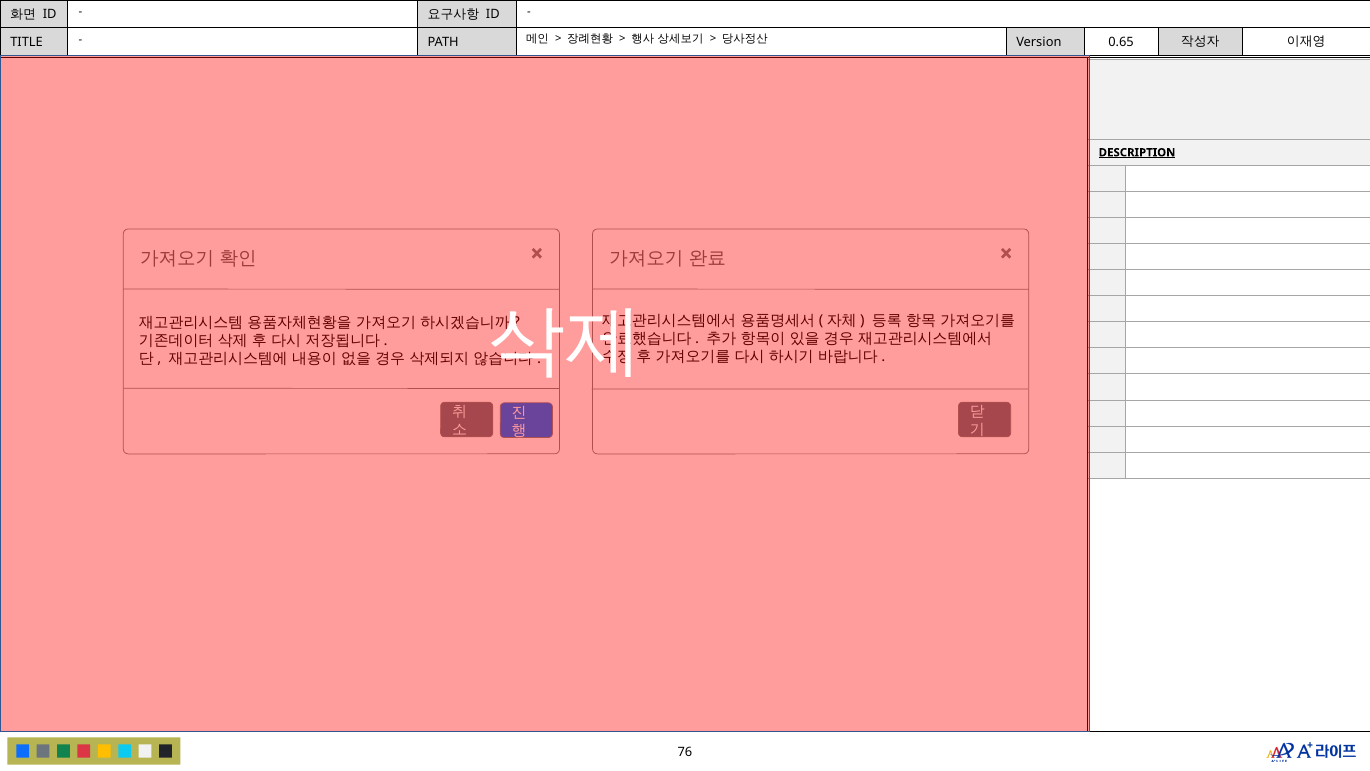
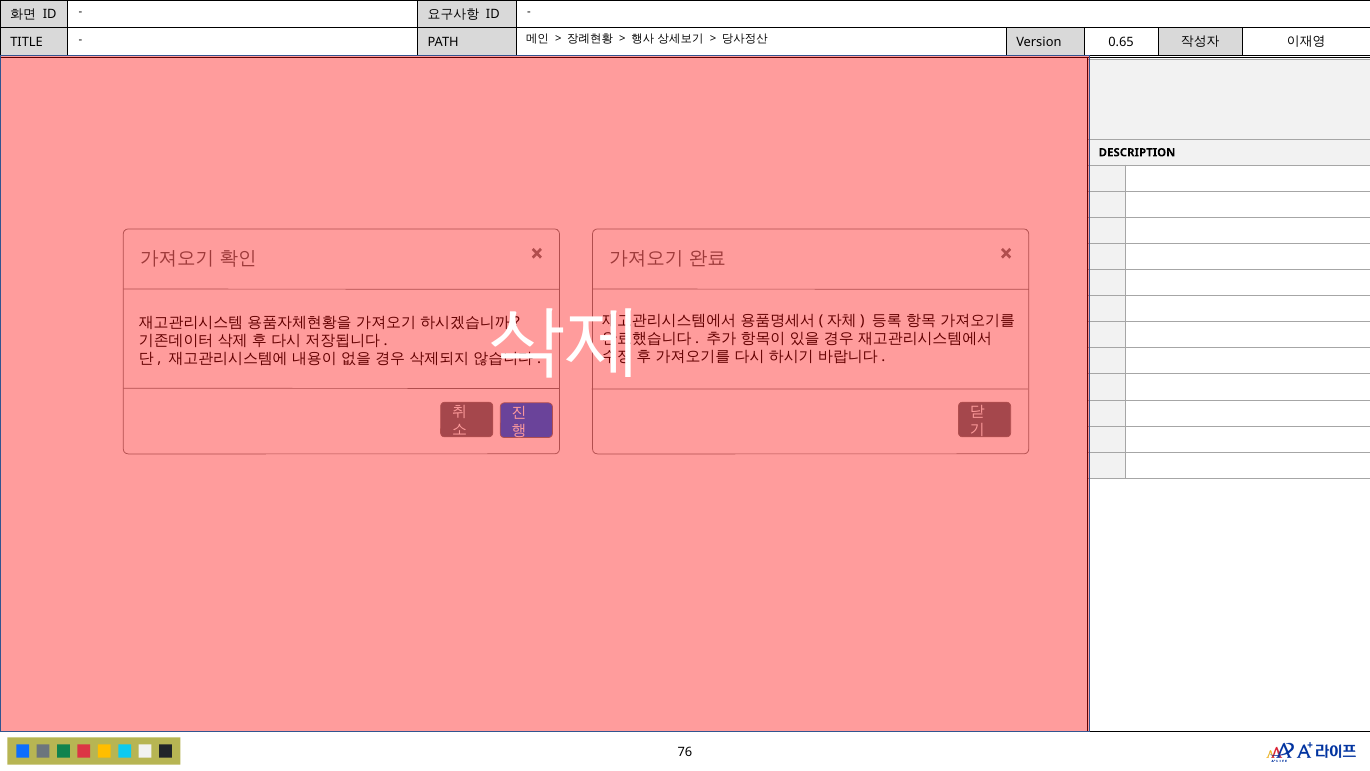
DESCRIPTION underline: present -> none (1137, 153)
